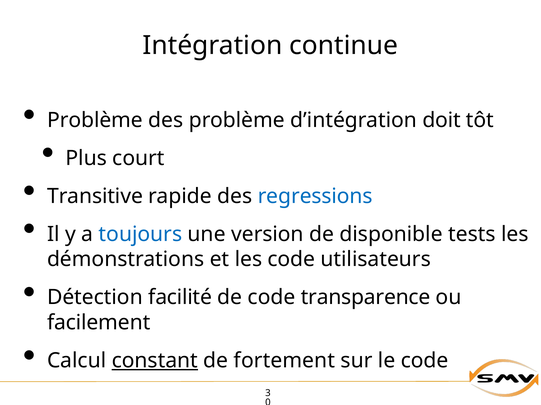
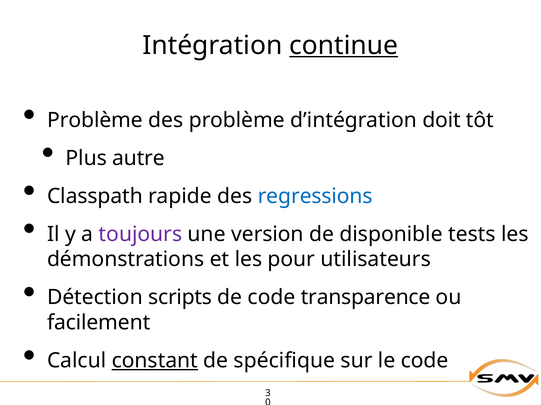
continue underline: none -> present (344, 45)
court: court -> autre (138, 158)
Transitive: Transitive -> Classpath (95, 196)
toujours colour: blue -> purple (140, 234)
les code: code -> pour (291, 260)
facilité: facilité -> scripts (180, 298)
fortement: fortement -> spécifique (284, 361)
